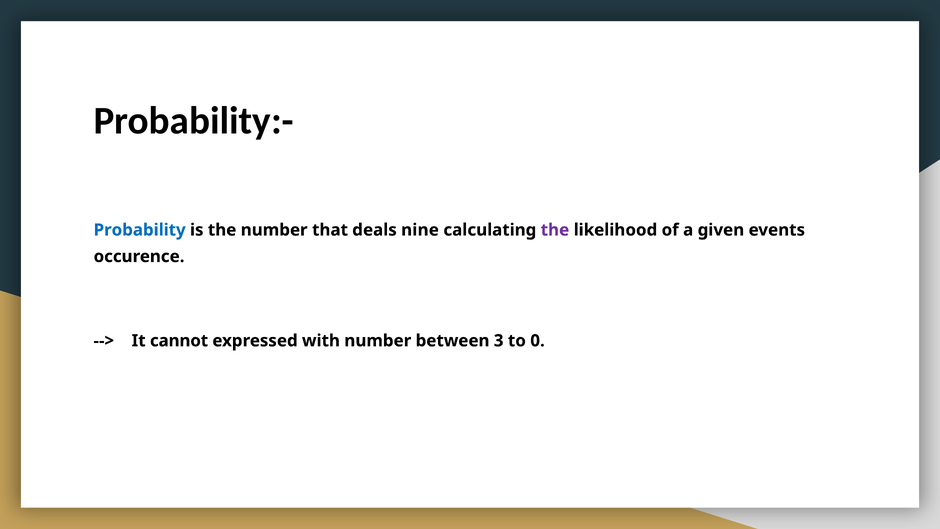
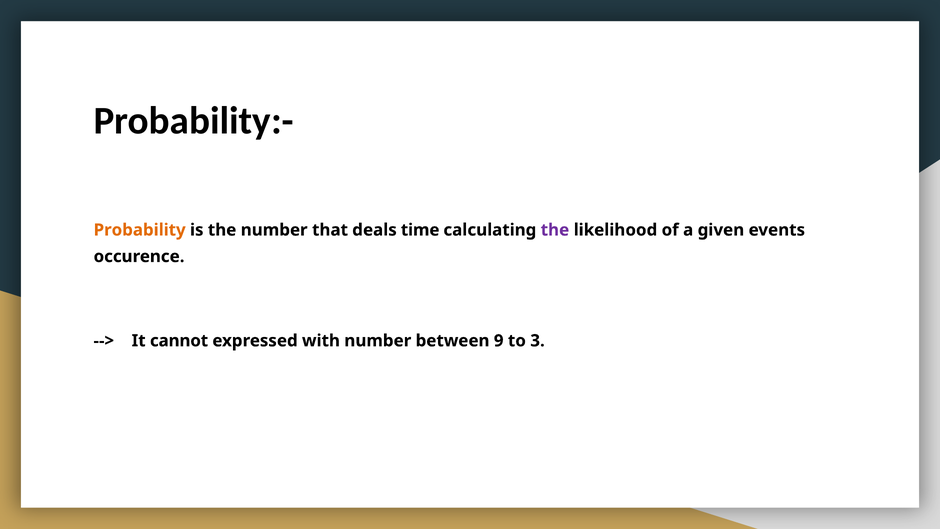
Probability colour: blue -> orange (140, 230)
nine: nine -> time (420, 230)
3: 3 -> 9 (499, 341)
0: 0 -> 3 (538, 341)
